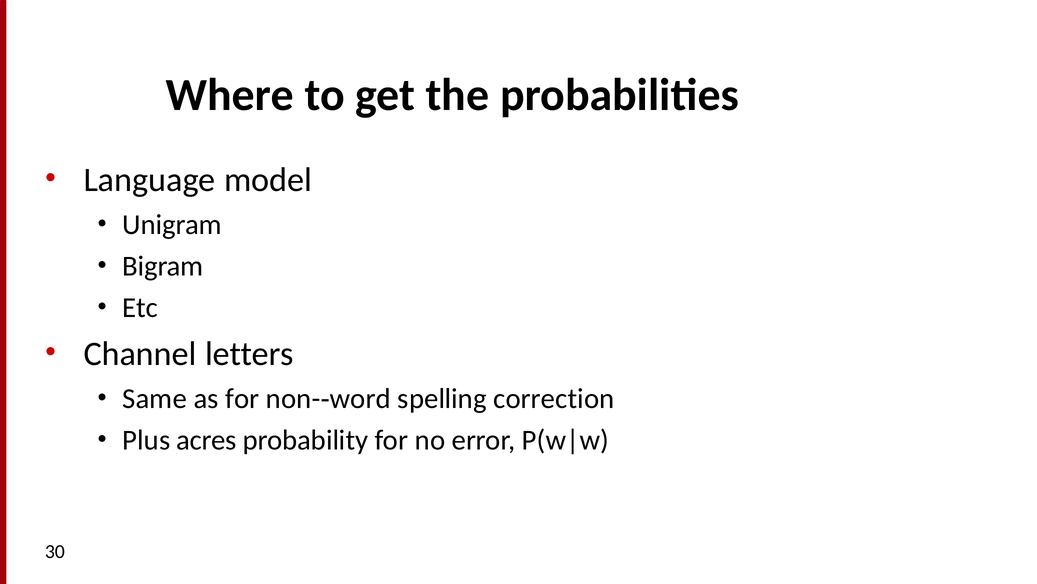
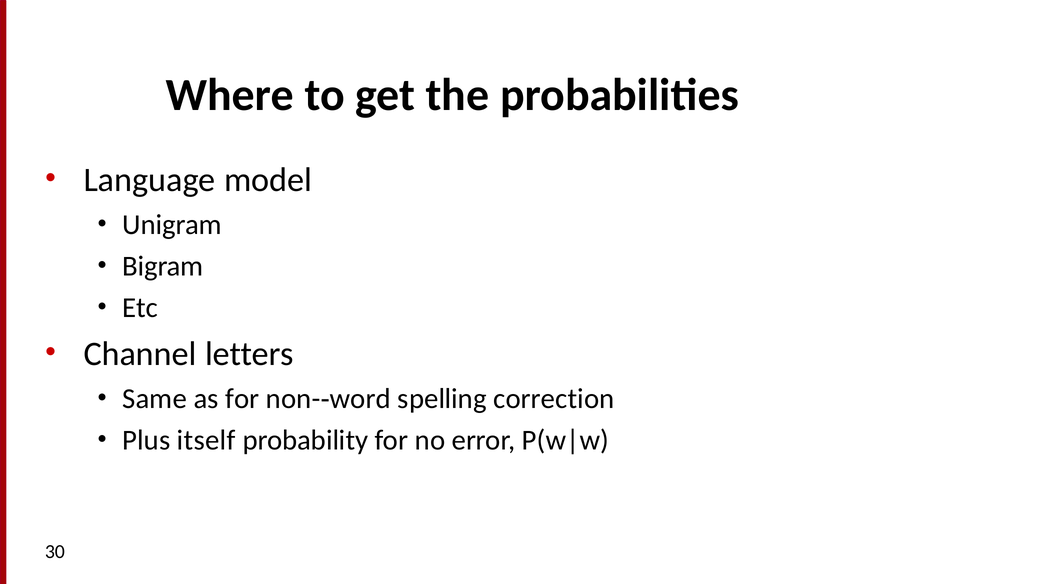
acres: acres -> itself (206, 440)
